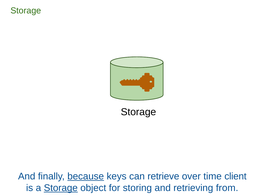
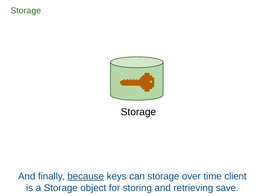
can retrieve: retrieve -> storage (163, 177)
Storage underline: present -> none (61, 188)
from: from -> save (227, 188)
